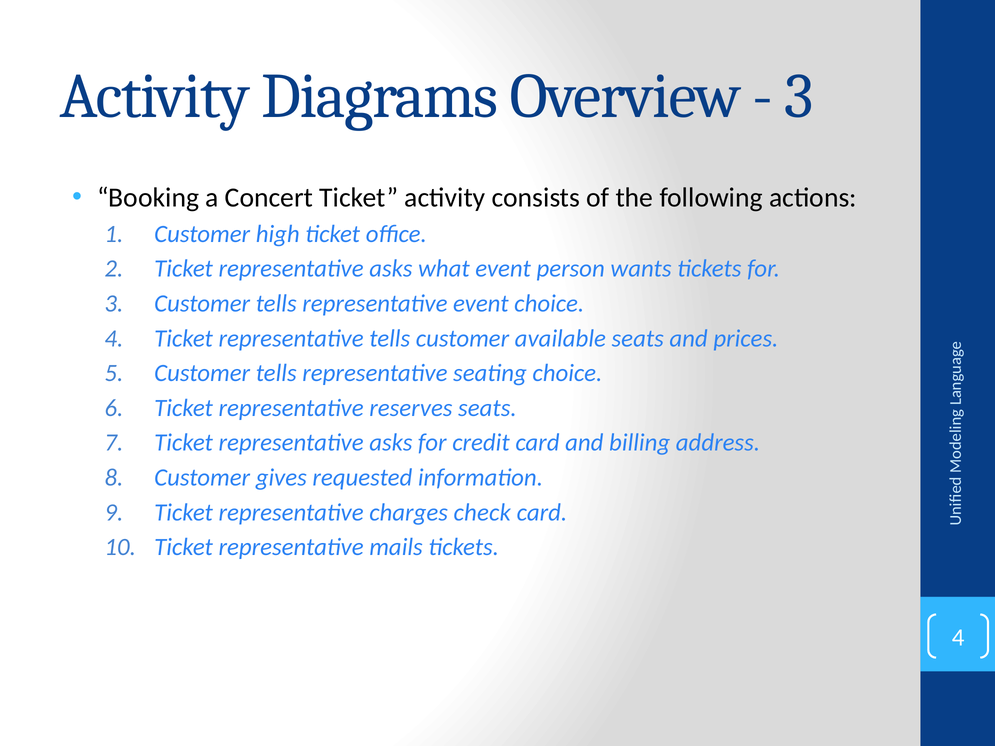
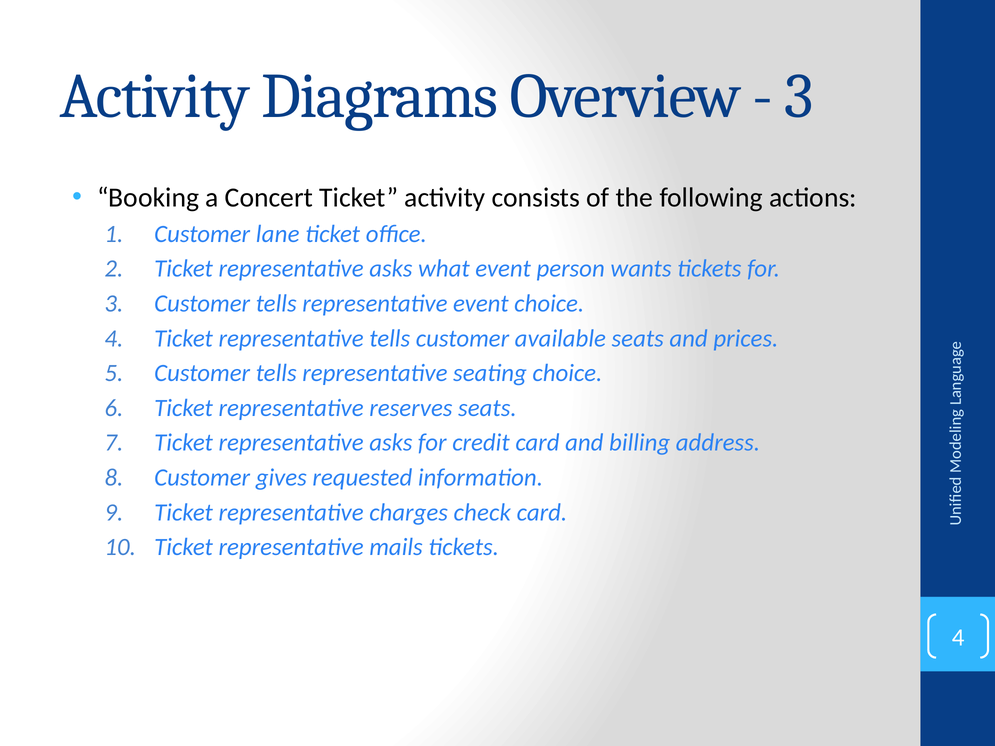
high: high -> lane (278, 234)
